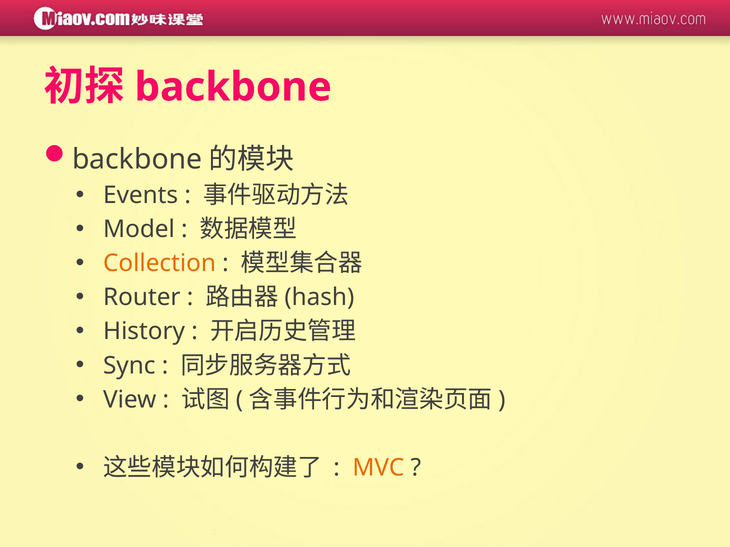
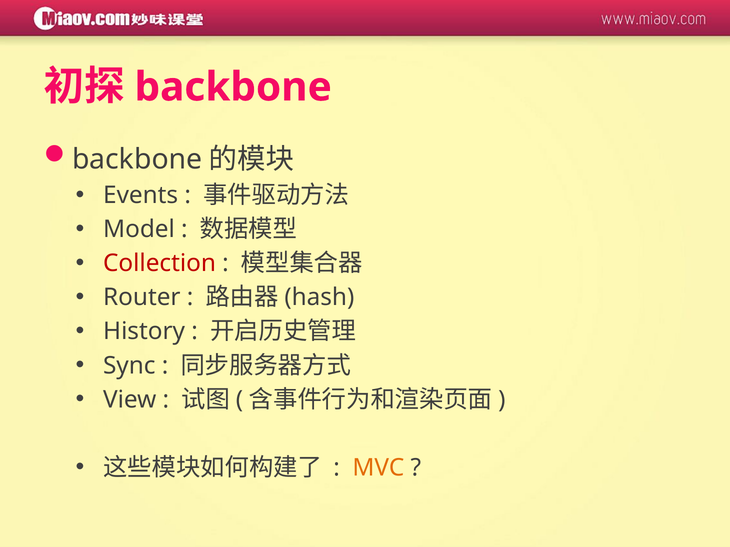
Collection colour: orange -> red (160, 264)
